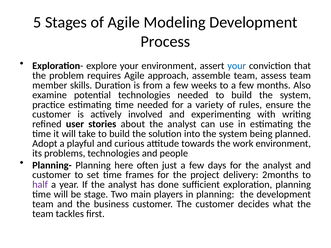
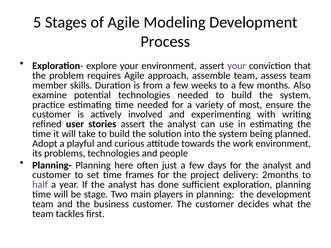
your colour: blue -> purple (237, 66)
rules: rules -> most (251, 105)
stories about: about -> assert (133, 124)
